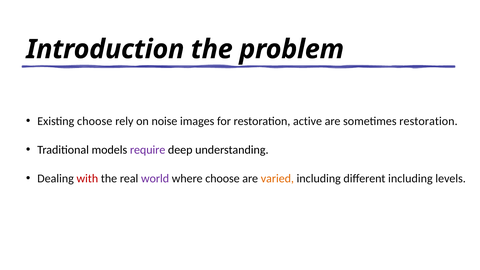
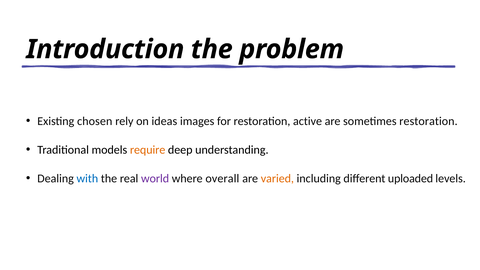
Existing choose: choose -> chosen (95, 121)
noise: noise -> ideas (164, 121)
require colour: purple -> orange (148, 150)
with colour: red -> blue (87, 179)
where choose: choose -> overall (222, 179)
different including: including -> uploaded (410, 179)
